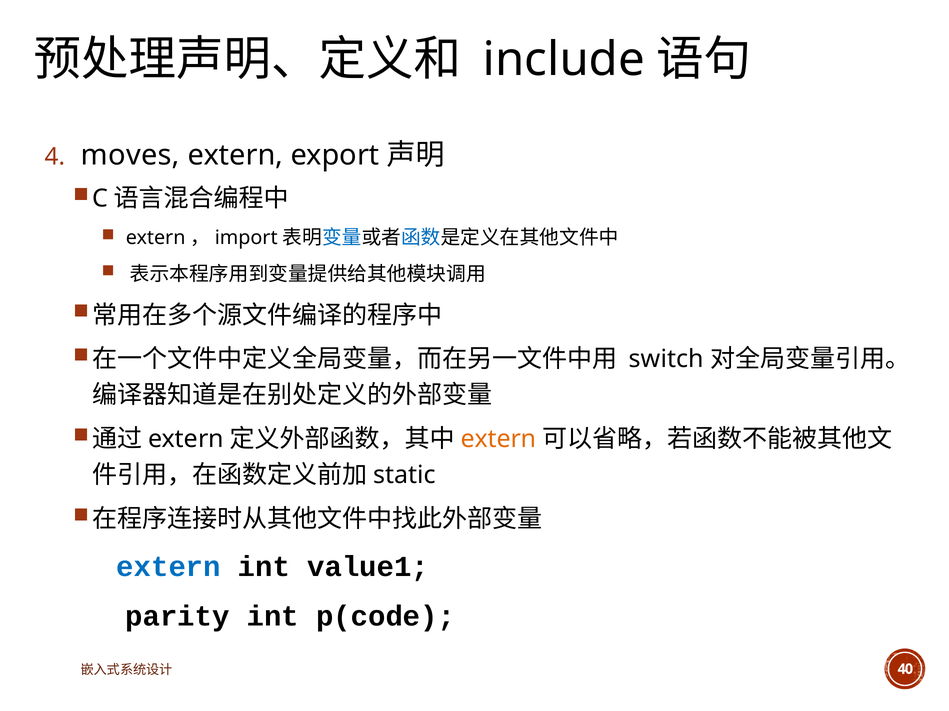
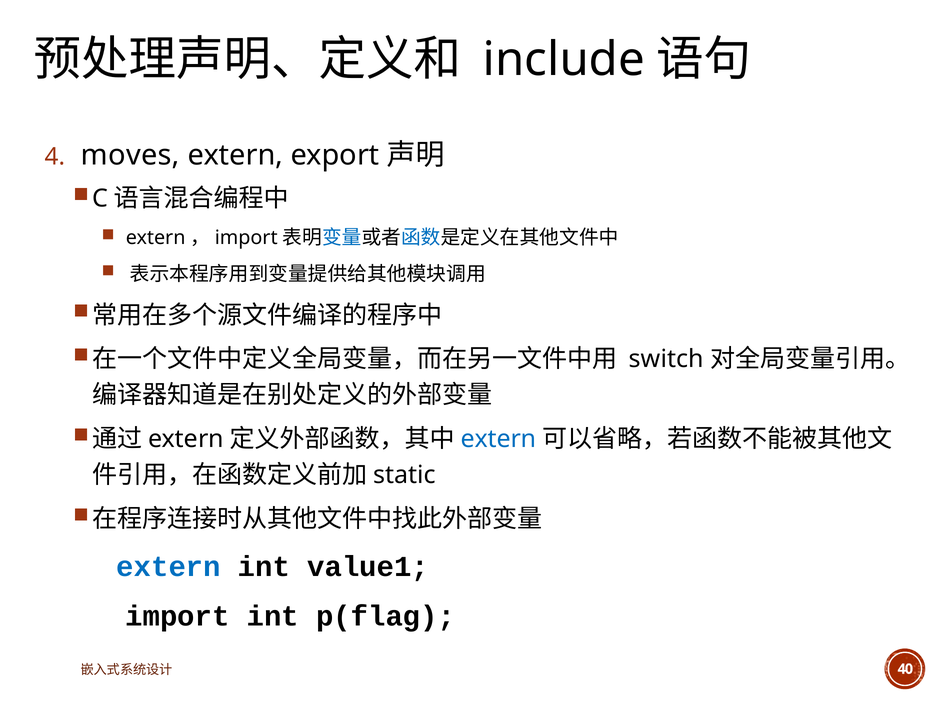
extern colour: orange -> blue (499, 440)
parity: parity -> import (177, 617)
p(code: p(code -> p(flag (386, 617)
